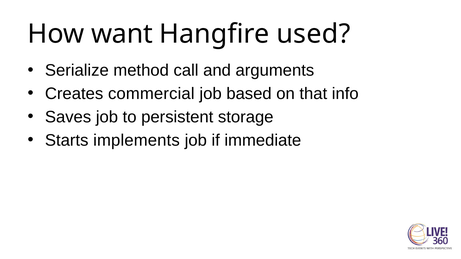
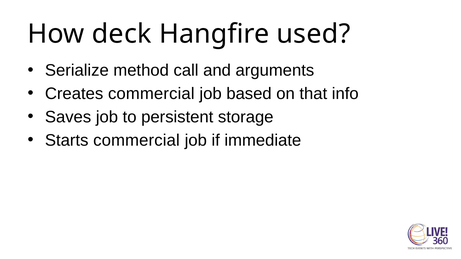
want: want -> deck (122, 34)
Starts implements: implements -> commercial (136, 141)
